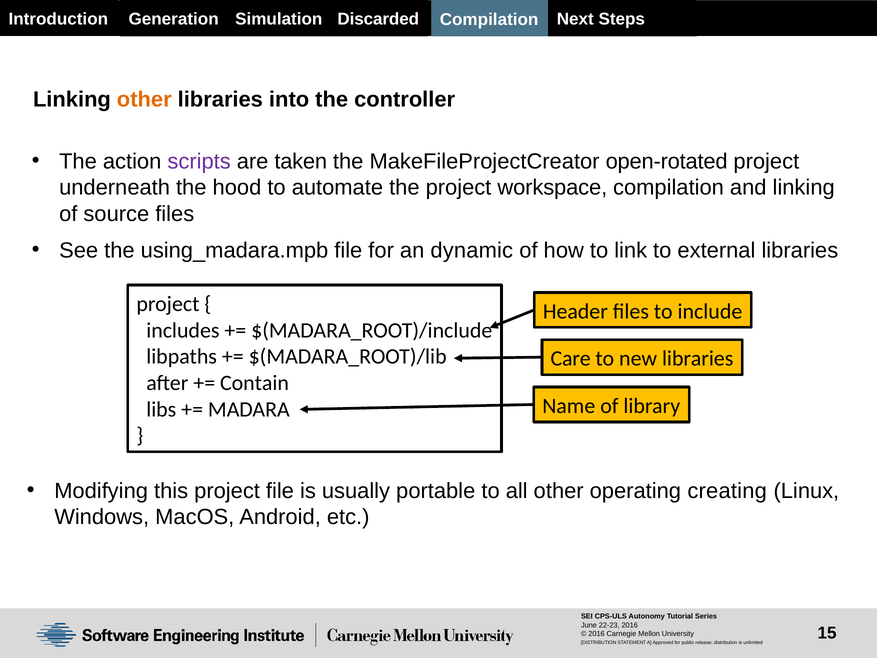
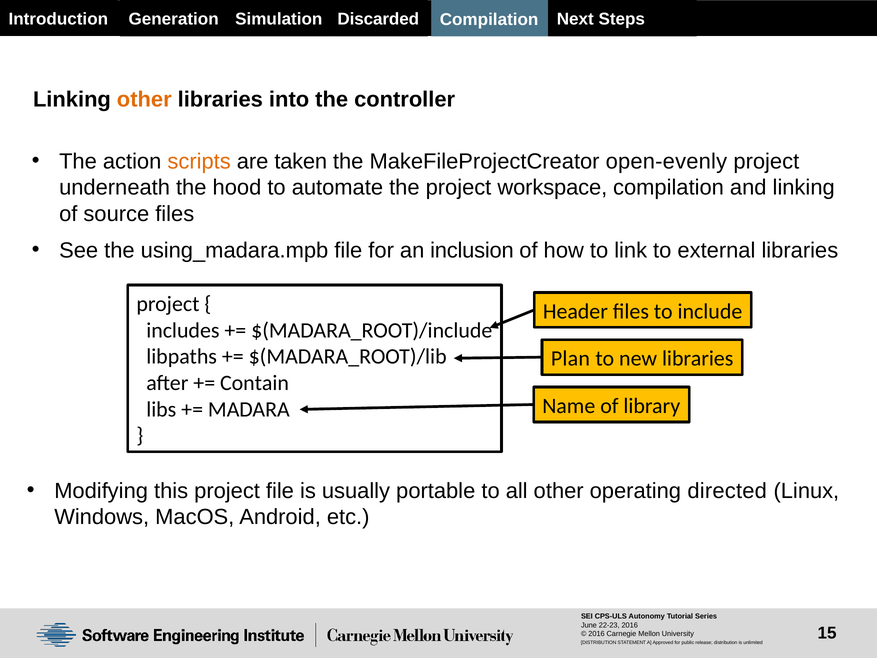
scripts colour: purple -> orange (199, 161)
open-rotated: open-rotated -> open-evenly (666, 161)
dynamic: dynamic -> inclusion (472, 250)
Care: Care -> Plan (570, 359)
creating: creating -> directed (727, 491)
